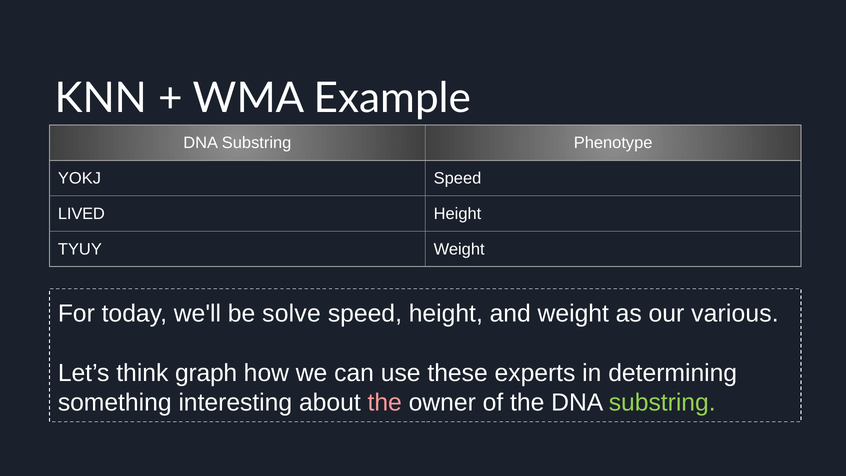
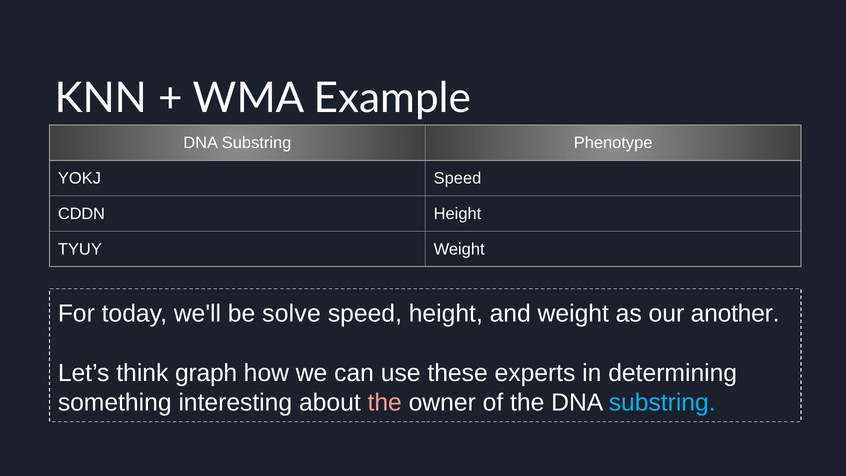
LIVED: LIVED -> CDDN (81, 214)
various: various -> another (735, 314)
substring colour: light green -> light blue (662, 402)
